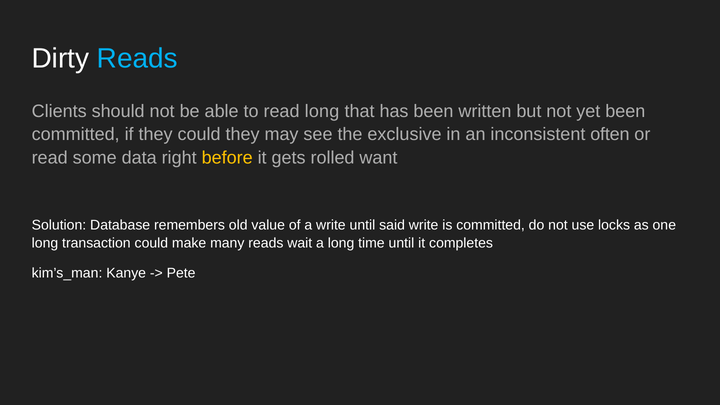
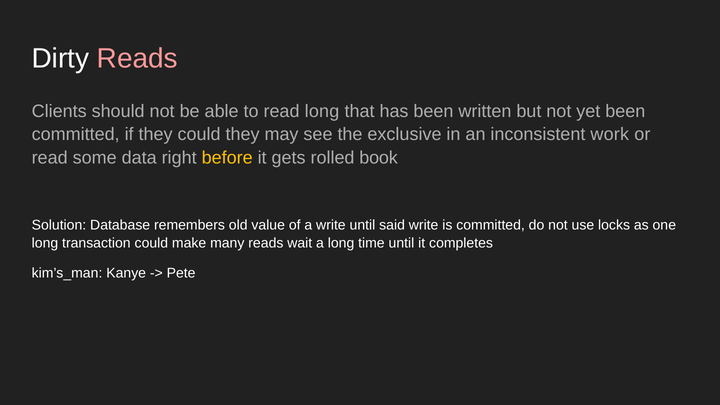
Reads colour: light blue -> pink (137, 58)
often: often -> work (610, 134)
want: want -> book (379, 158)
